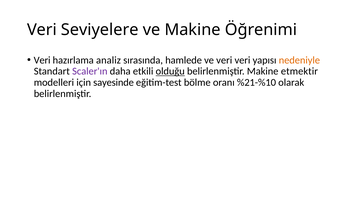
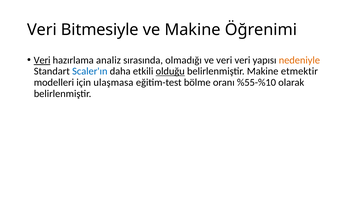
Seviyelere: Seviyelere -> Bitmesiyle (100, 30)
Veri underline: none -> present (42, 60)
hamlede: hamlede -> olmadığı (184, 60)
Scaler'ın colour: purple -> blue (90, 71)
sayesinde: sayesinde -> ulaşmasa (113, 83)
%21-%10: %21-%10 -> %55-%10 (256, 83)
